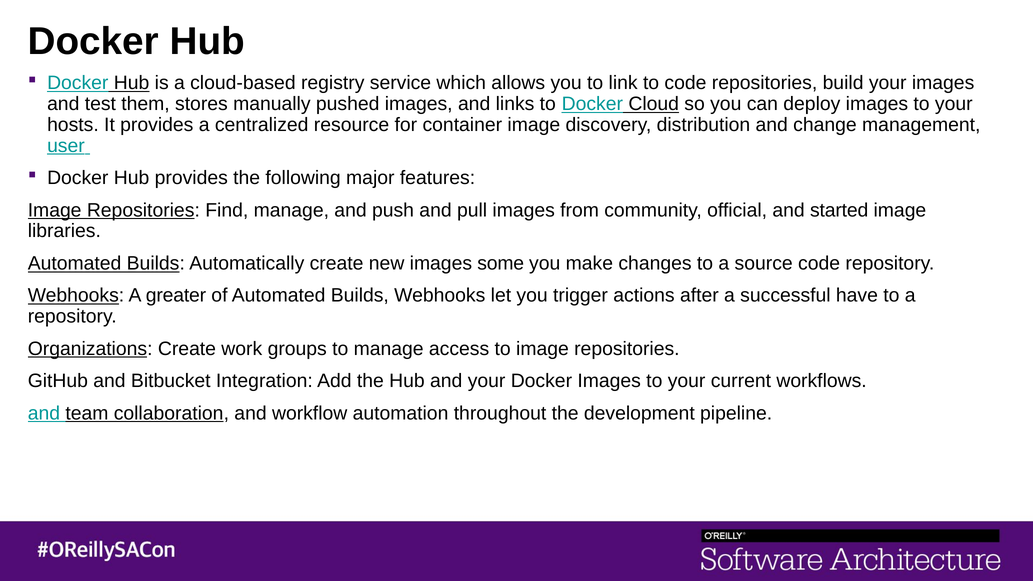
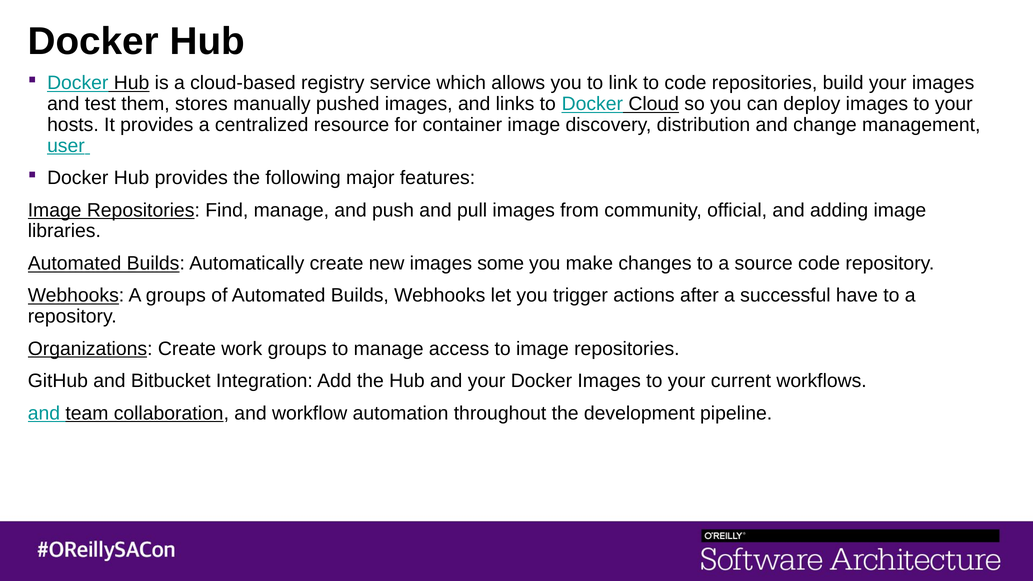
started: started -> adding (839, 210)
A greater: greater -> groups (176, 296)
